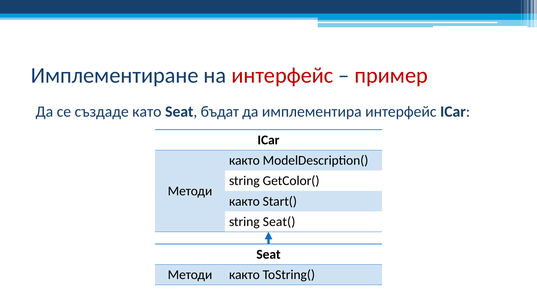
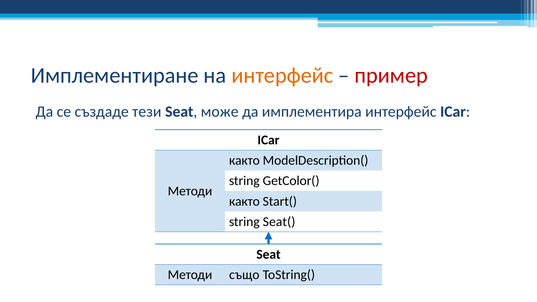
интерфейс colour: red -> orange (282, 75)
като: като -> тези (147, 112)
бъдат: бъдат -> може (220, 112)
както: както -> също (244, 275)
